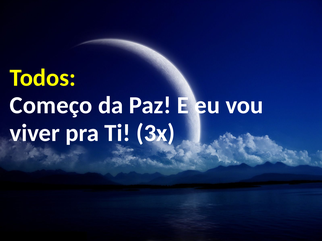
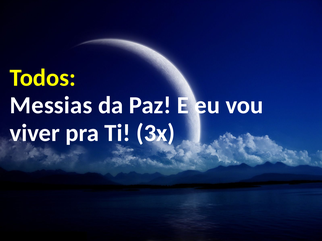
Começo: Começo -> Messias (51, 106)
